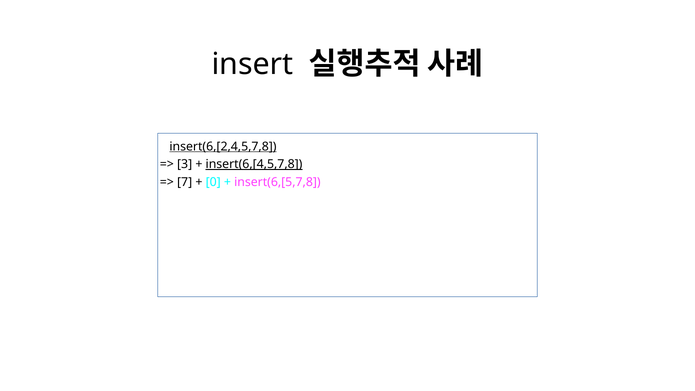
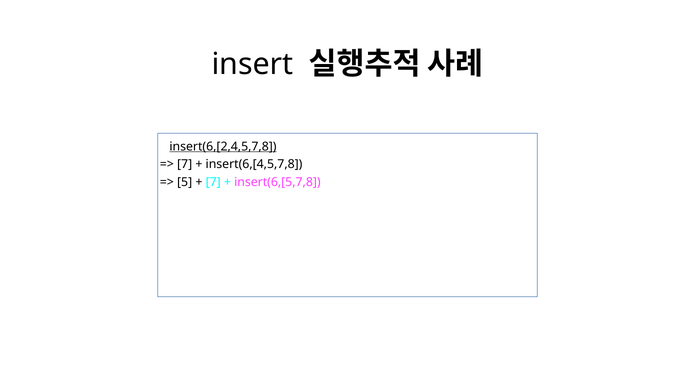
3: 3 -> 7 (185, 164)
insert(6,[4,5,7,8 underline: present -> none (254, 164)
7: 7 -> 5 (185, 182)
0: 0 -> 7 (213, 182)
